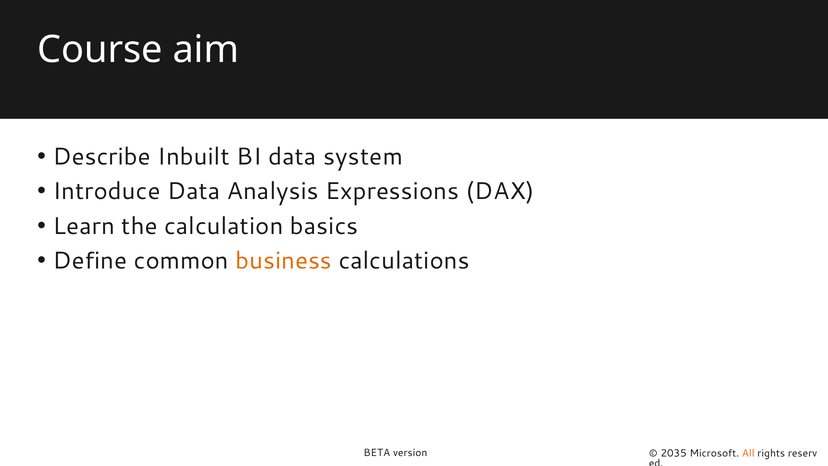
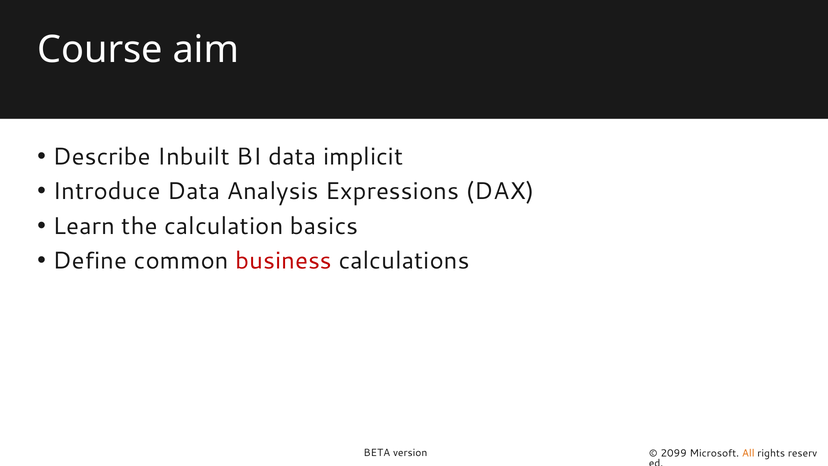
system: system -> implicit (363, 157)
business colour: orange -> red (284, 261)
2035: 2035 -> 2099 (674, 453)
